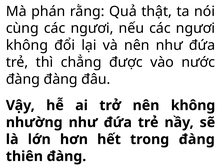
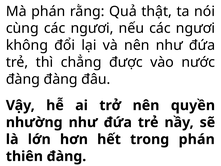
nên không: không -> quyền (193, 105)
đàng: đàng -> phán (197, 139)
